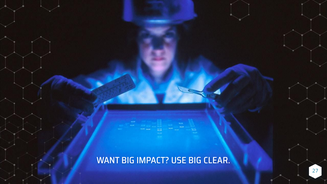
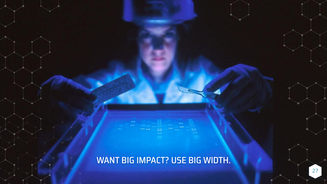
CLEAR: CLEAR -> WIDTH (217, 160)
